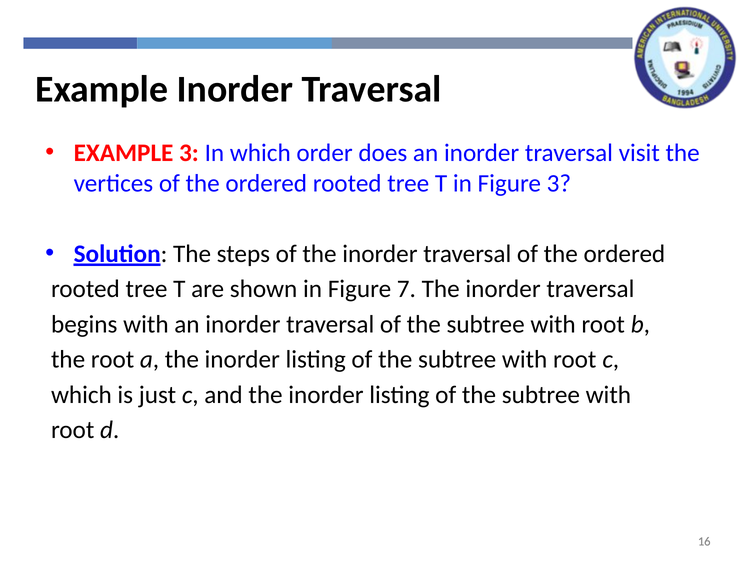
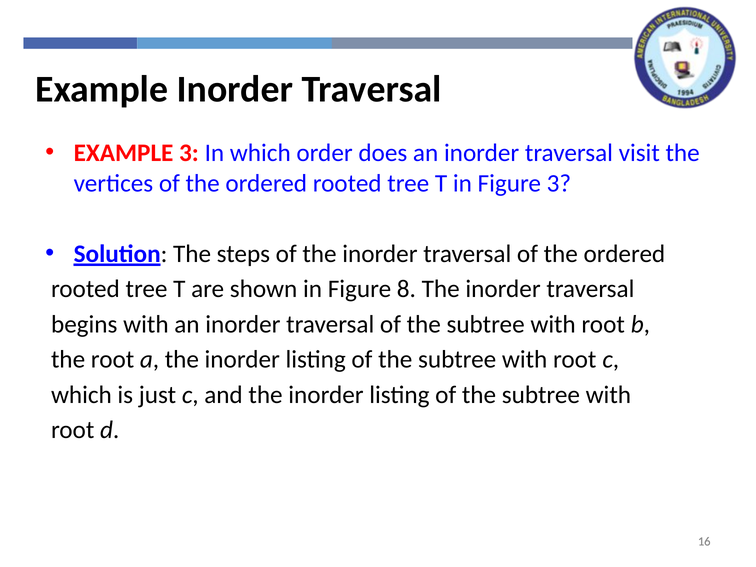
7: 7 -> 8 (406, 289)
